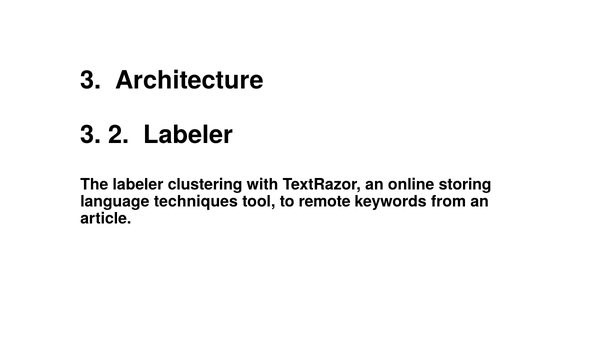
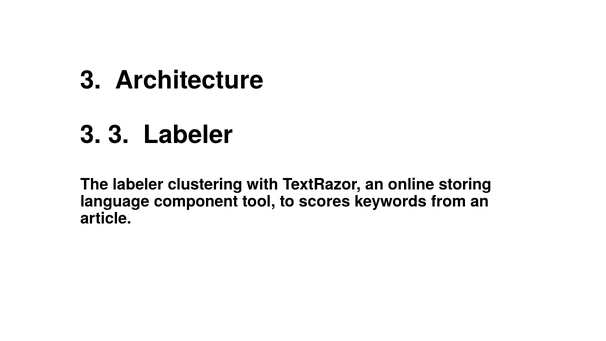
3 2: 2 -> 3 (119, 135)
techniques: techniques -> component (196, 201)
remote: remote -> scores (325, 201)
